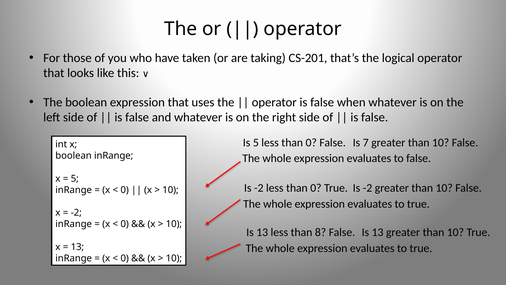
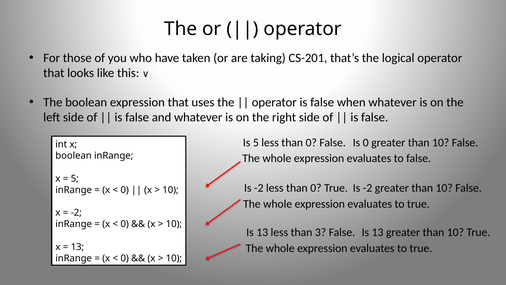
Is 7: 7 -> 0 (366, 142)
8: 8 -> 3 (321, 232)
